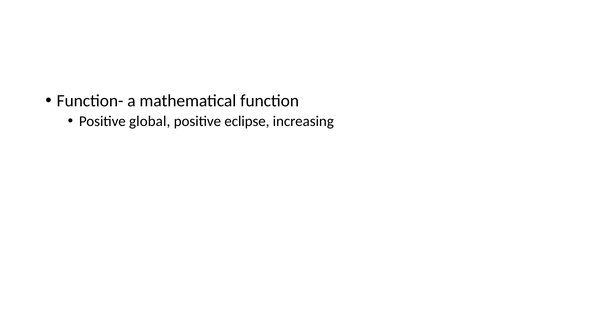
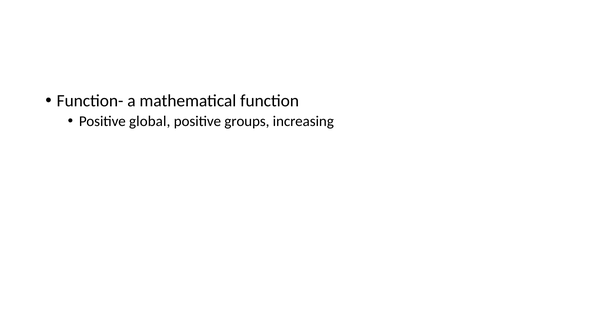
eclipse: eclipse -> groups (247, 121)
